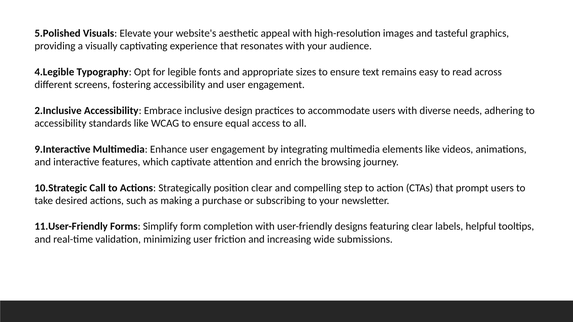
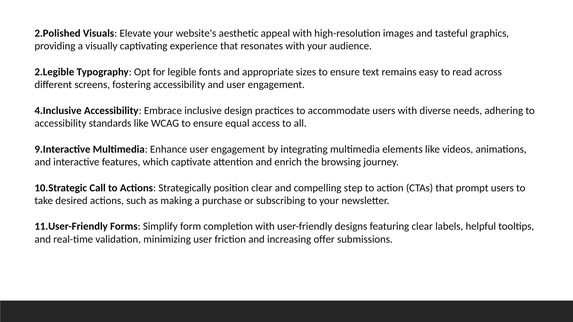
5.Polished: 5.Polished -> 2.Polished (58, 33)
4.Legible: 4.Legible -> 2.Legible (54, 72)
2.Inclusive: 2.Inclusive -> 4.Inclusive (58, 111)
wide: wide -> offer (324, 240)
